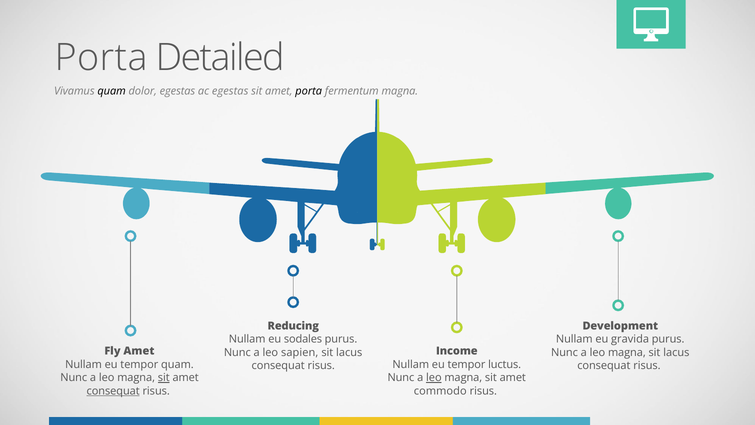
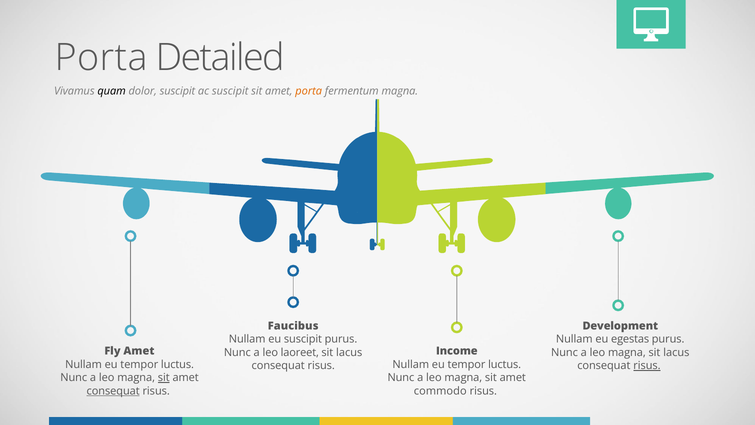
dolor egestas: egestas -> suscipit (177, 91)
ac egestas: egestas -> suscipit (230, 91)
porta colour: black -> orange (309, 91)
Reducing: Reducing -> Faucibus (293, 326)
eu sodales: sodales -> suscipit (303, 339)
gravida: gravida -> egestas (630, 339)
sapien: sapien -> laoreet (300, 352)
quam: quam -> luctus (177, 364)
risus underline: none -> present (647, 366)
leo underline: present -> none (434, 377)
